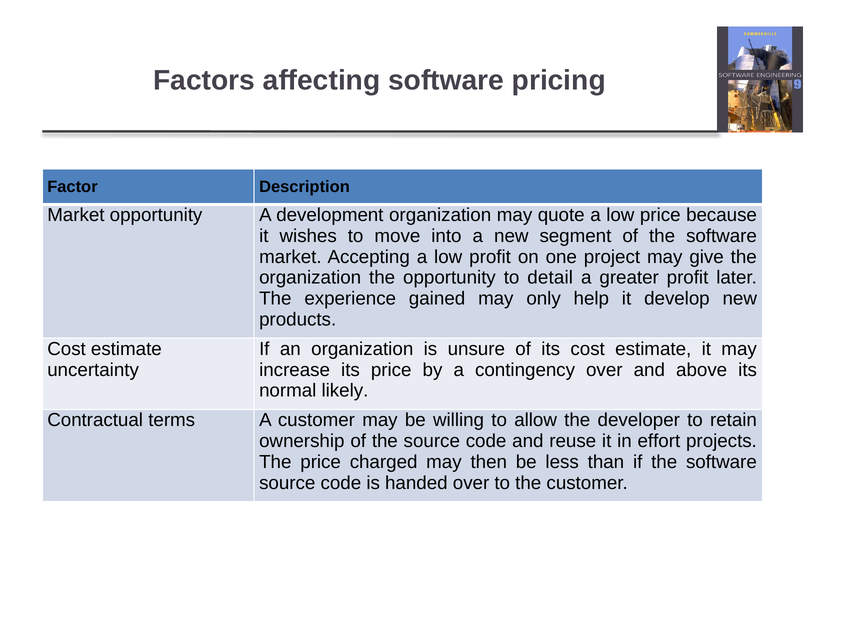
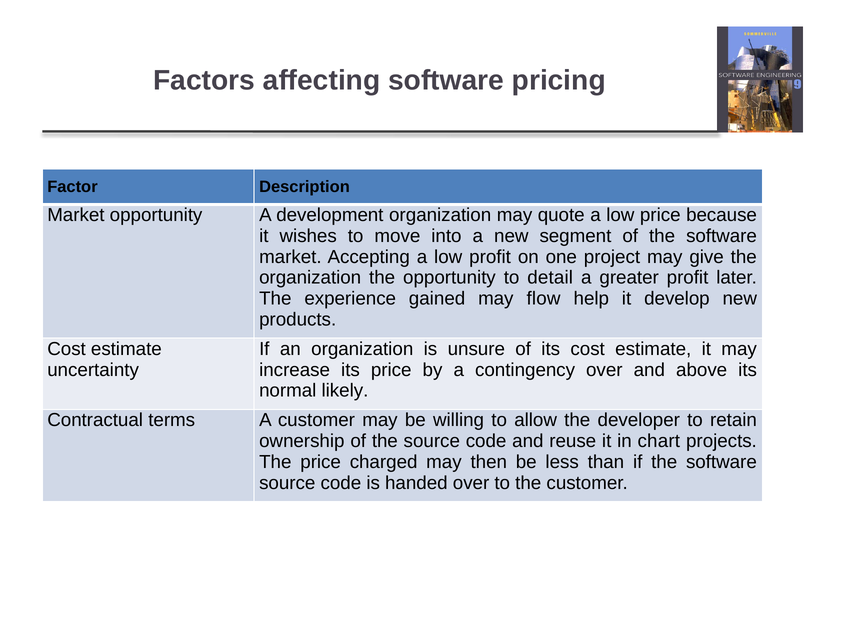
only: only -> flow (543, 298)
effort: effort -> chart (659, 441)
